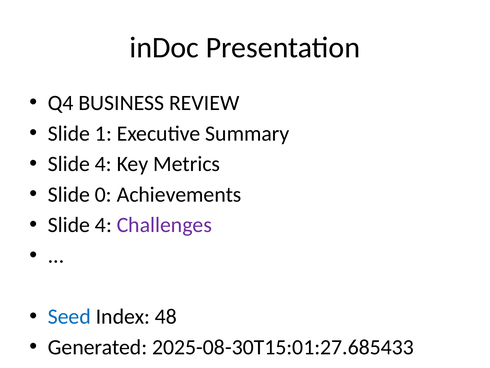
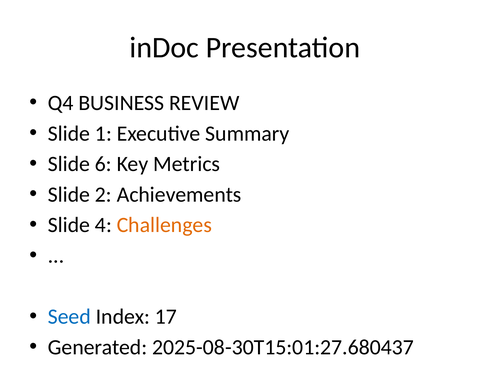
4: 4 -> 6 (103, 164)
0: 0 -> 2 (103, 194)
Challenges colour: purple -> orange (164, 225)
48: 48 -> 17 (166, 316)
2025-08-30T15:01:27.685433: 2025-08-30T15:01:27.685433 -> 2025-08-30T15:01:27.680437 (283, 347)
